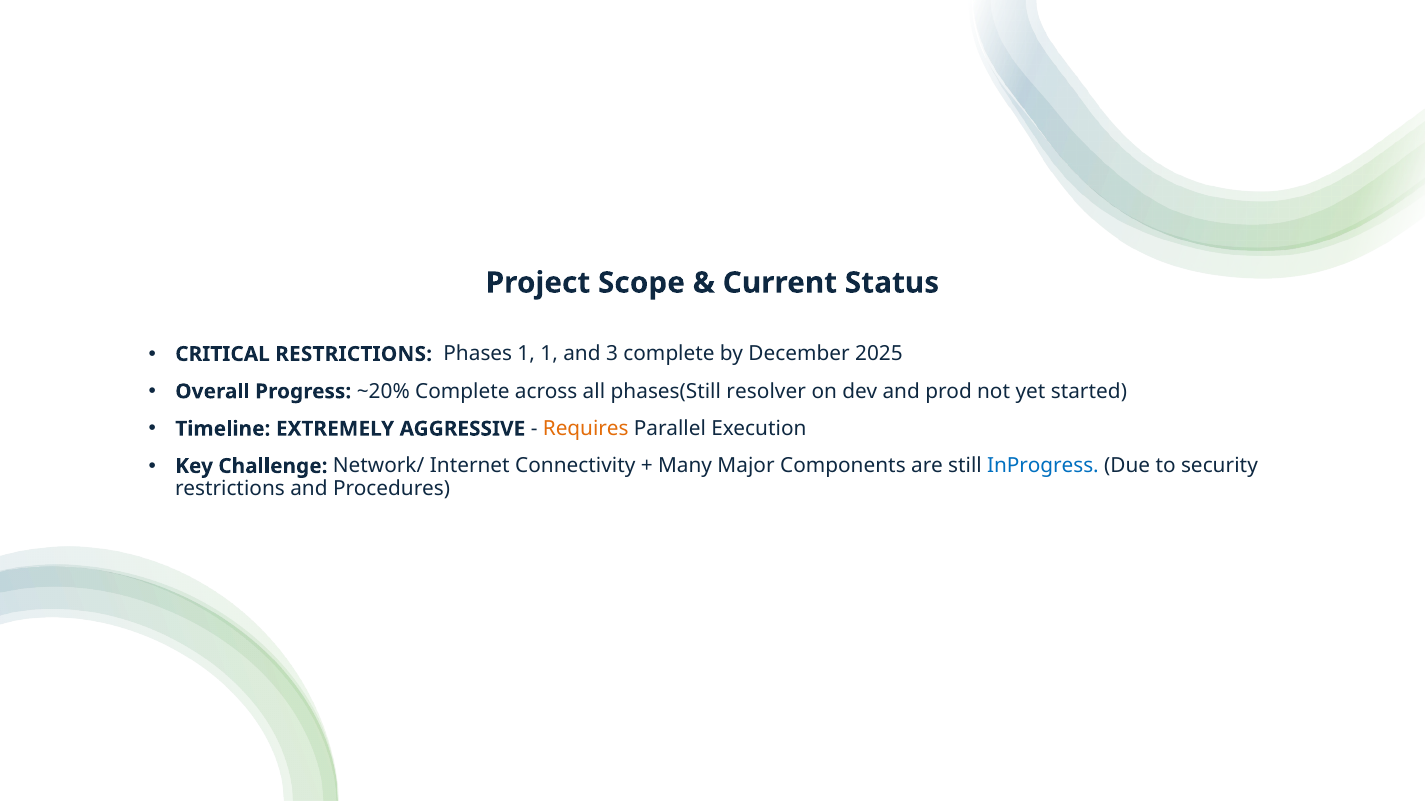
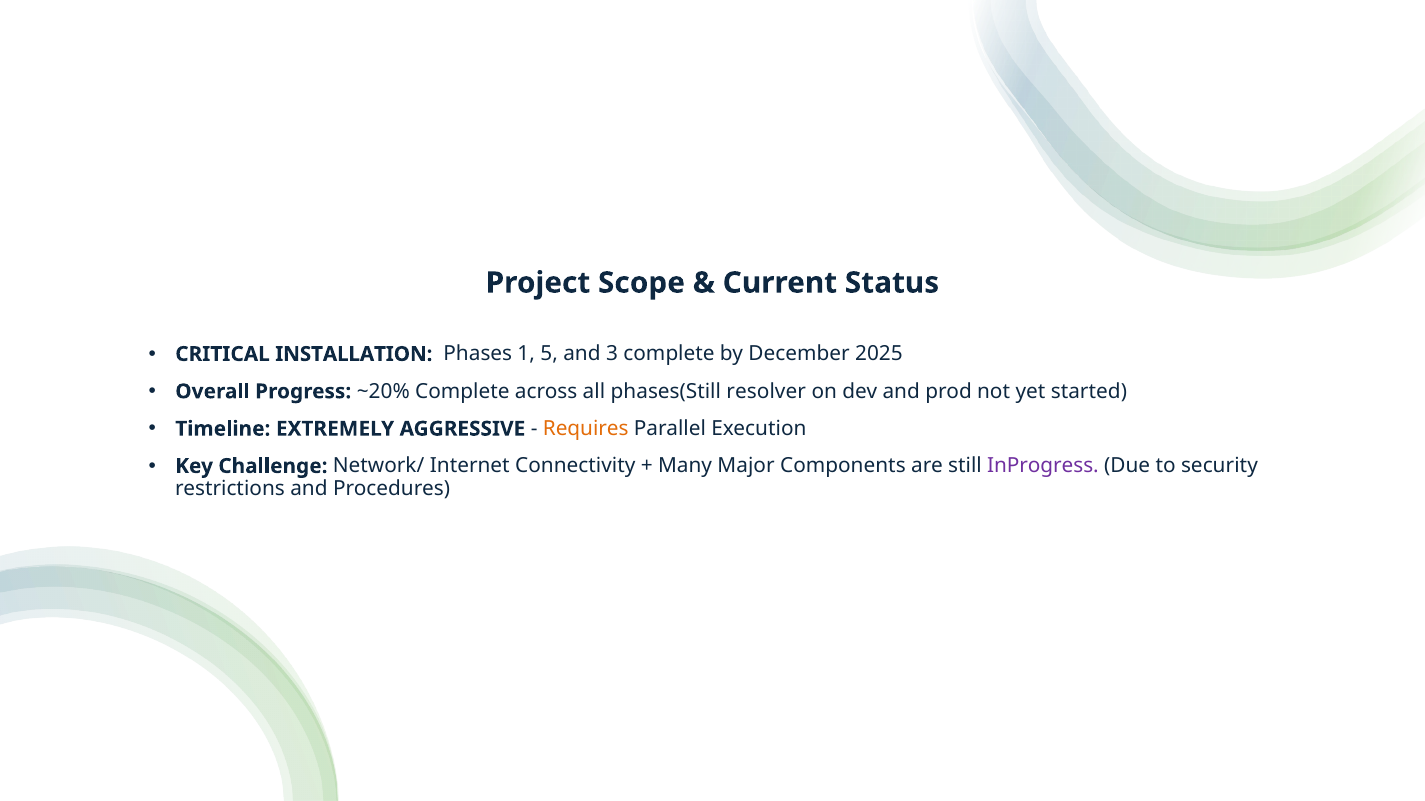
CRITICAL RESTRICTIONS: RESTRICTIONS -> INSTALLATION (354, 354)
1 1: 1 -> 5 (549, 354)
InProgress colour: blue -> purple (1043, 466)
